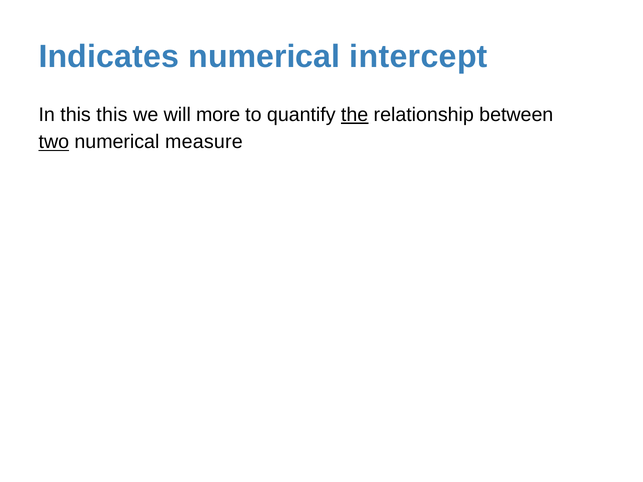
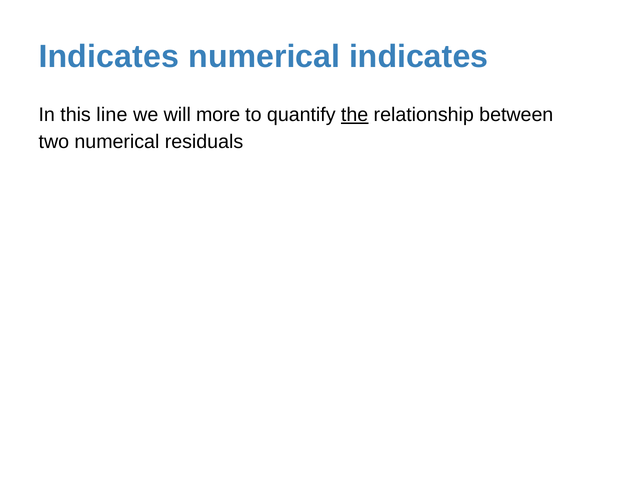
numerical intercept: intercept -> indicates (419, 57)
this this: this -> line (112, 115)
two underline: present -> none (54, 142)
measure: measure -> residuals (204, 142)
